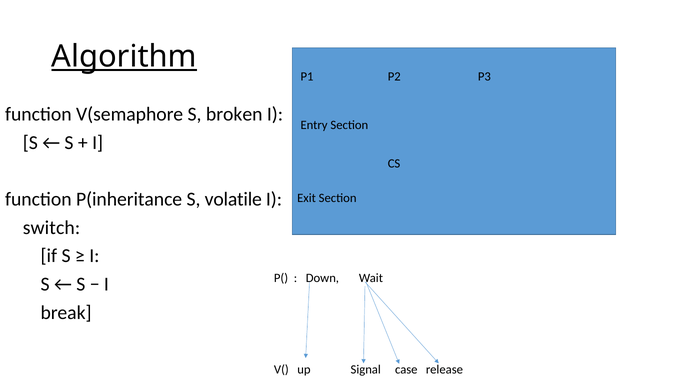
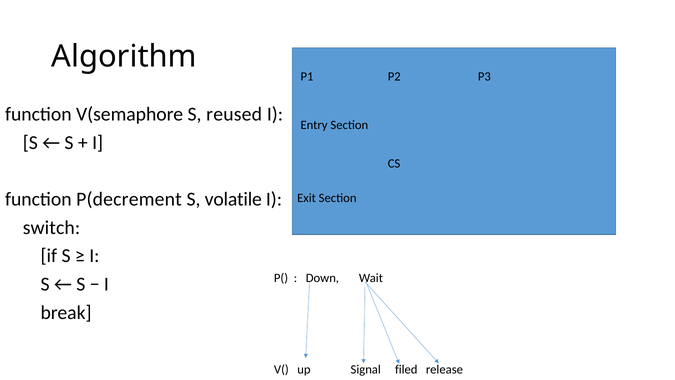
Algorithm underline: present -> none (124, 57)
broken: broken -> reused (234, 114)
P(inheritance: P(inheritance -> P(decrement (129, 199)
case: case -> filed (406, 369)
